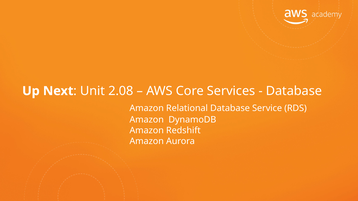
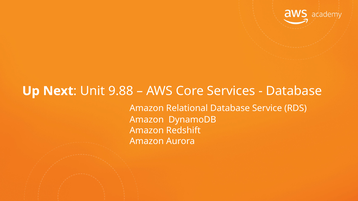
2.08: 2.08 -> 9.88 (121, 91)
